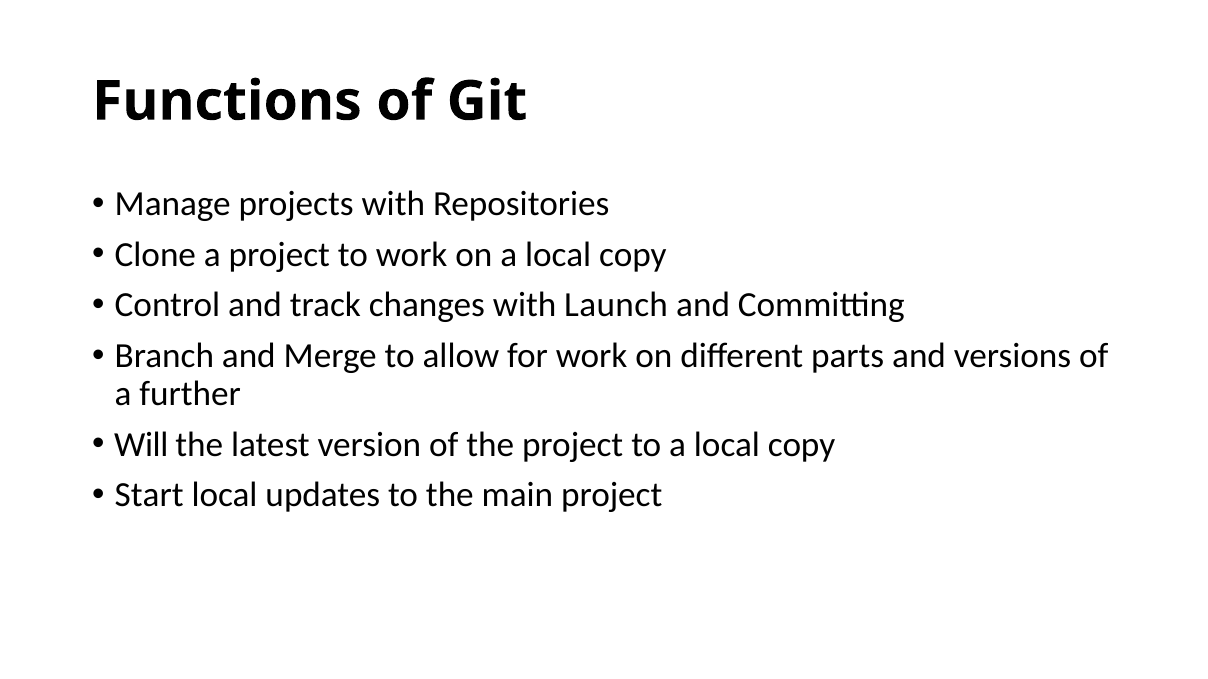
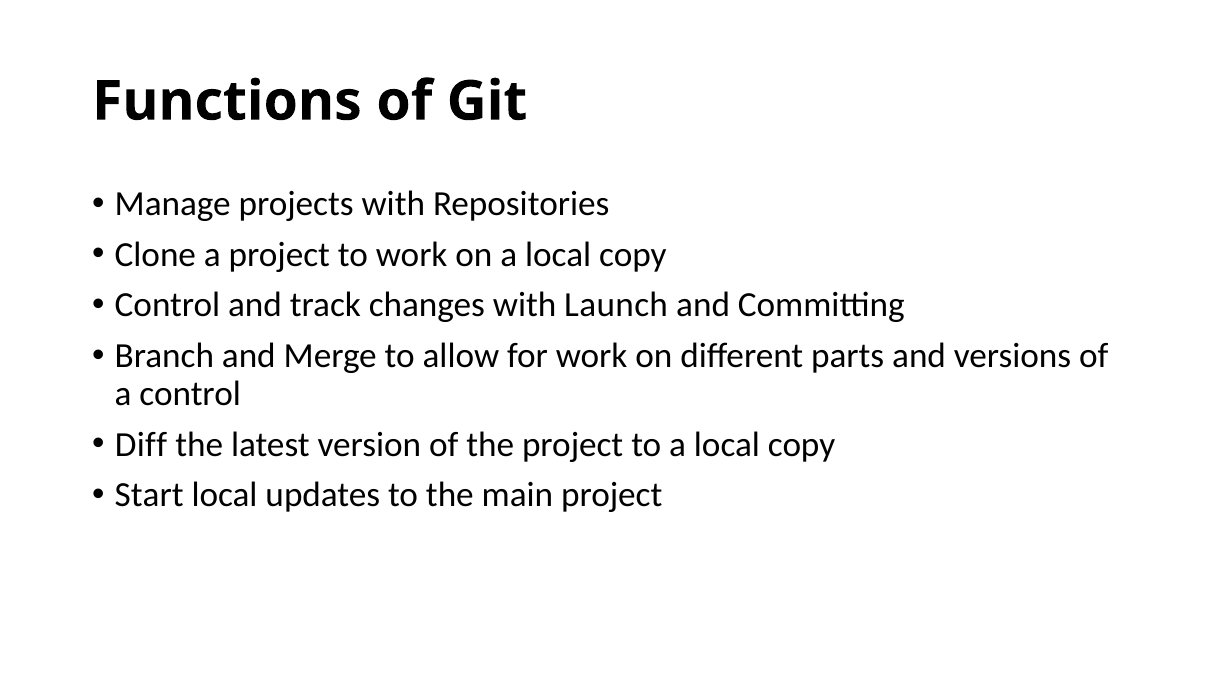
a further: further -> control (190, 394)
Will: Will -> Diff (141, 445)
